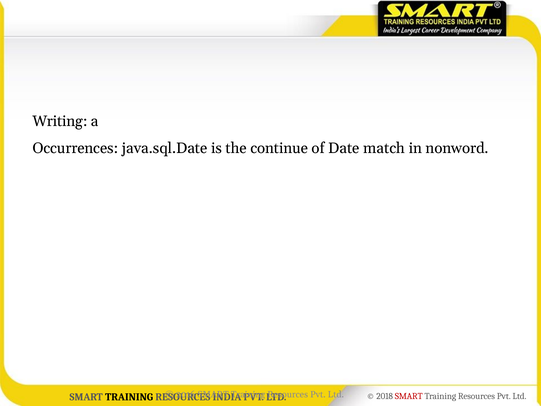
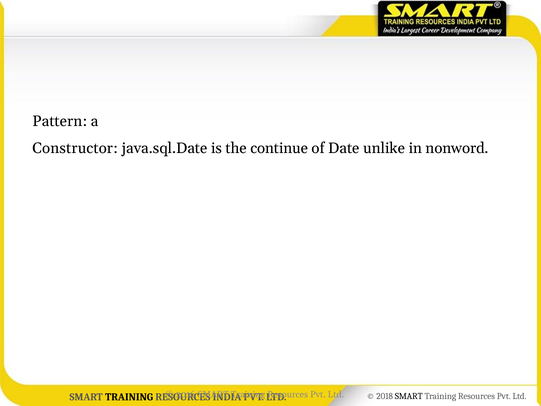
Writing: Writing -> Pattern (60, 121)
Occurrences: Occurrences -> Constructor (75, 148)
match: match -> unlike (384, 148)
SMART colour: red -> black (409, 396)
